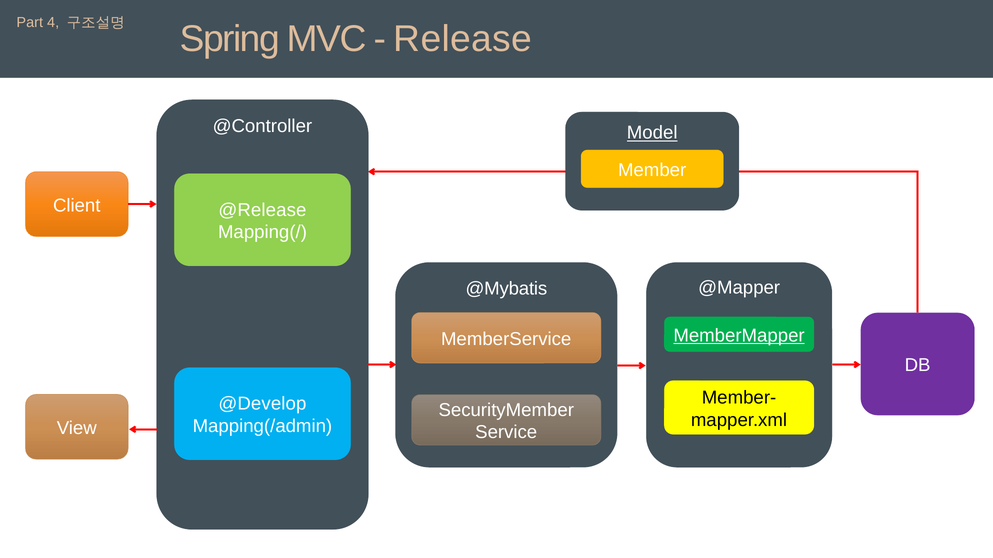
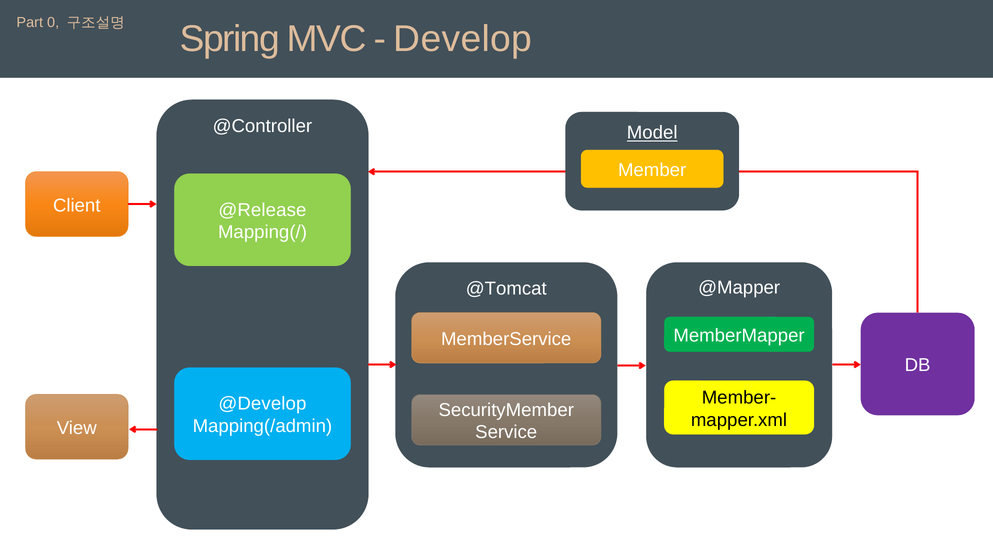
4: 4 -> 0 (53, 22)
Release: Release -> Develop (463, 39)
@Mybatis: @Mybatis -> @Tomcat (506, 289)
MemberMapper underline: present -> none (739, 336)
